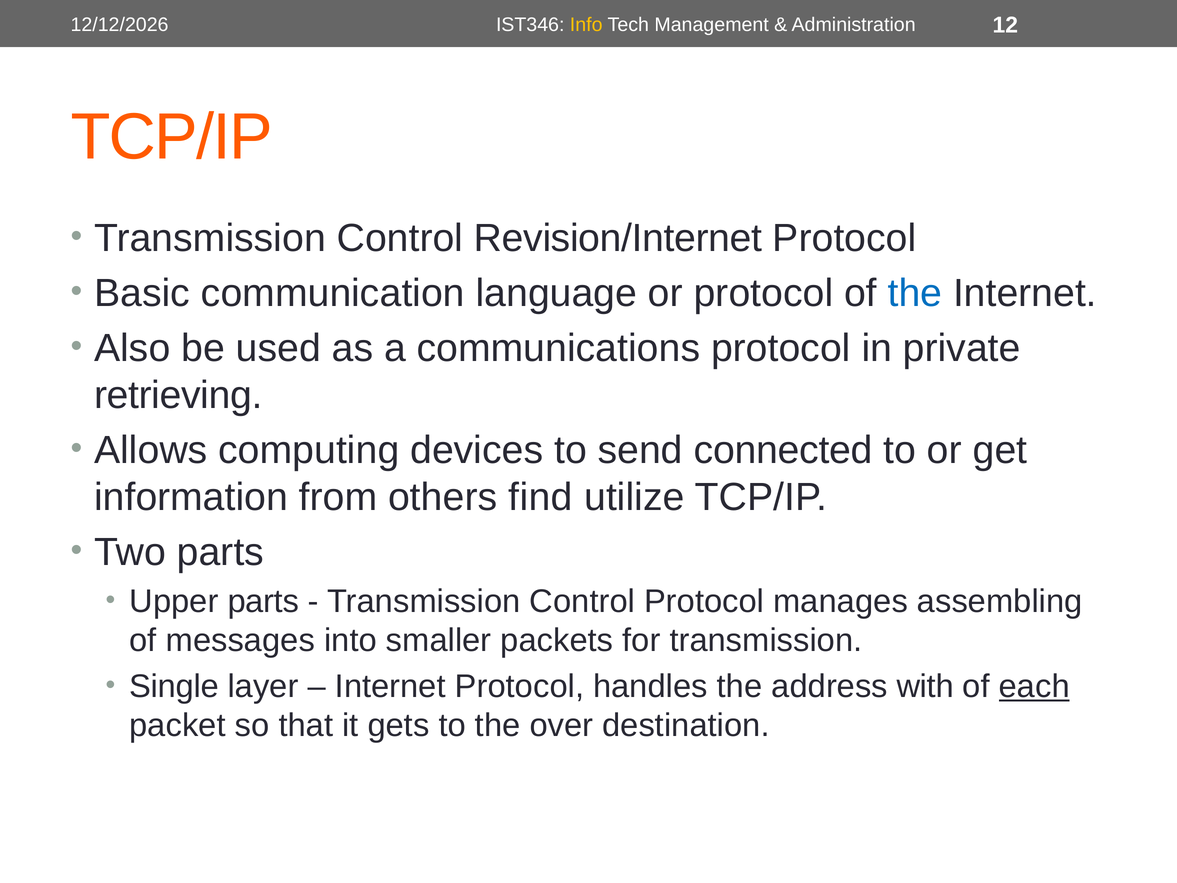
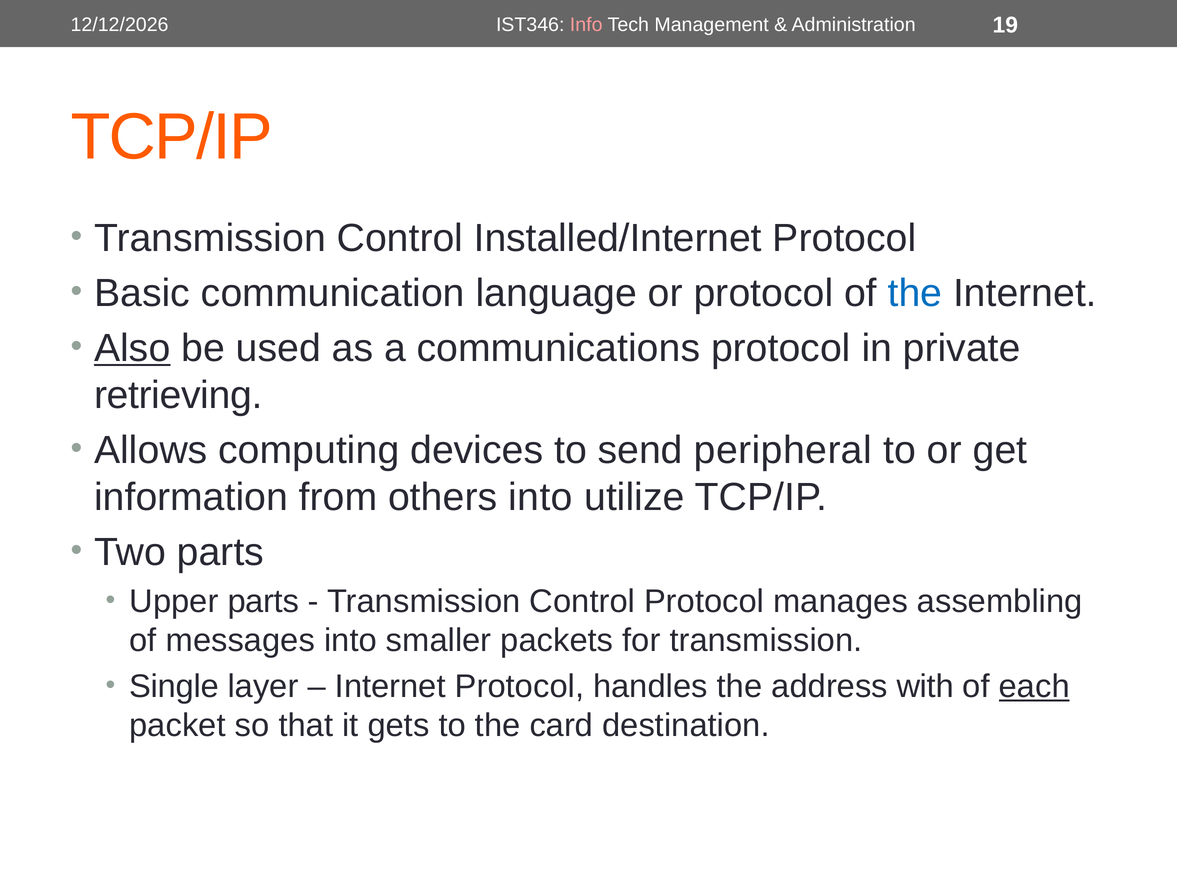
Info colour: yellow -> pink (586, 25)
12: 12 -> 19 (1005, 25)
Revision/Internet: Revision/Internet -> Installed/Internet (618, 238)
Also underline: none -> present (132, 348)
connected: connected -> peripheral (783, 450)
others find: find -> into (540, 497)
over: over -> card (561, 725)
